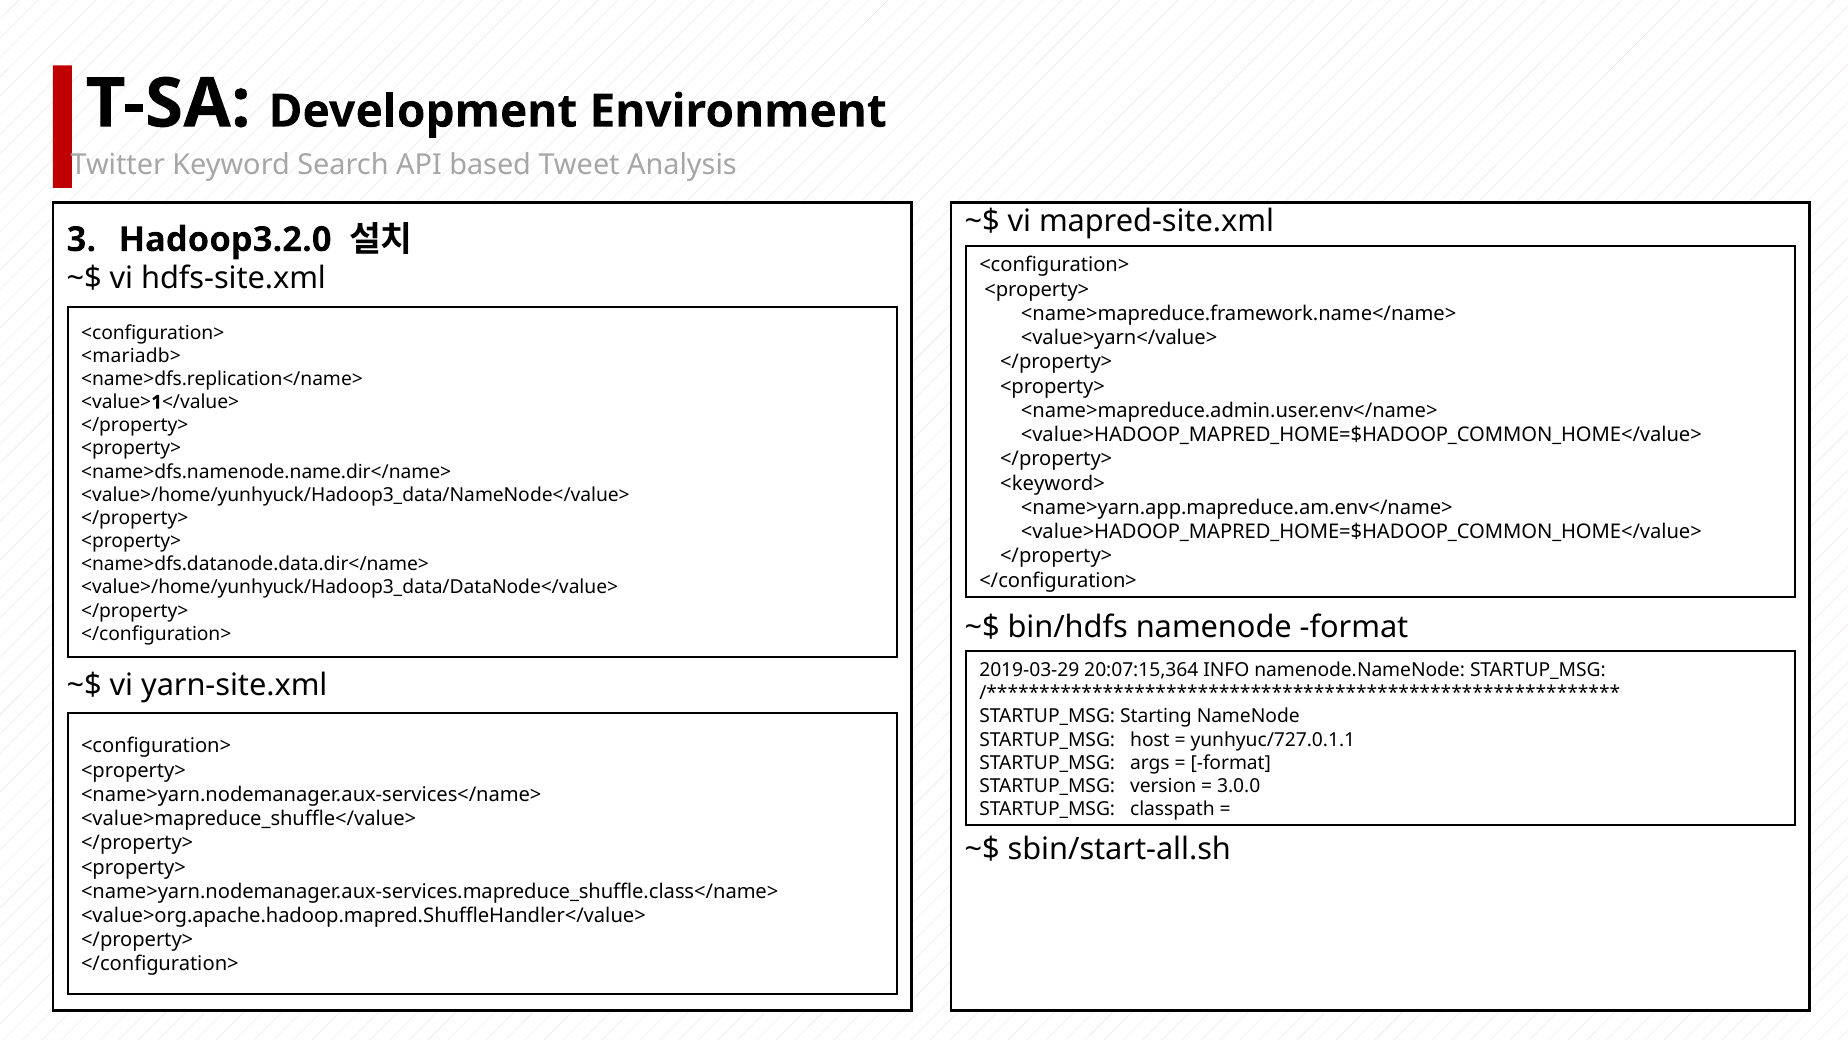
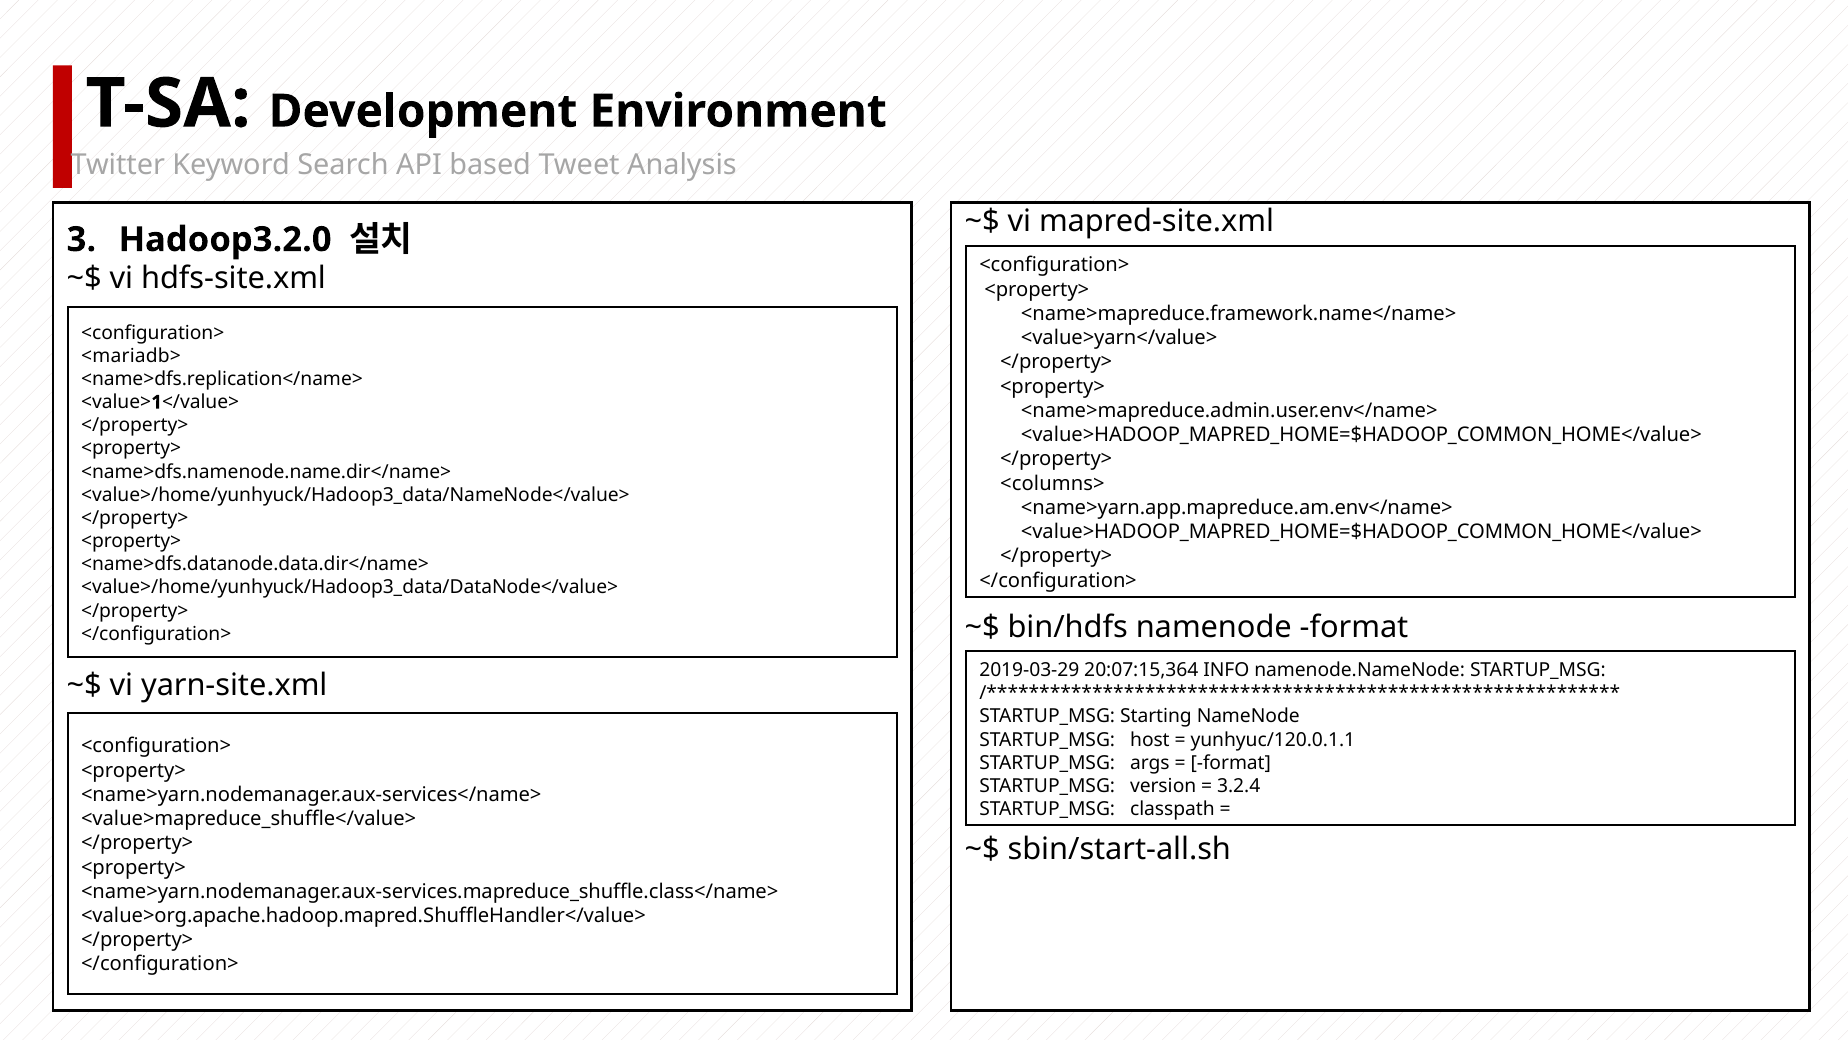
<keyword>: <keyword> -> <columns> (1052, 483)
yunhyuc/727.0.1.1: yunhyuc/727.0.1.1 -> yunhyuc/120.0.1.1 (1273, 739)
3.0.0: 3.0.0 -> 3.2.4 (1239, 786)
